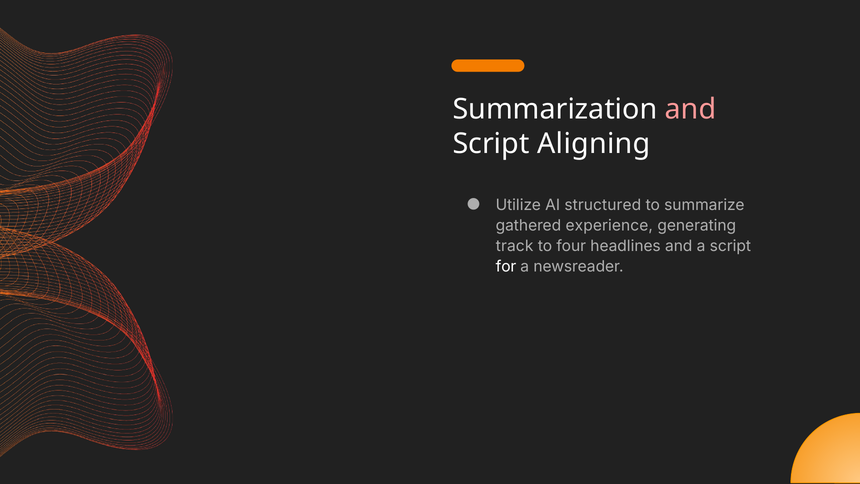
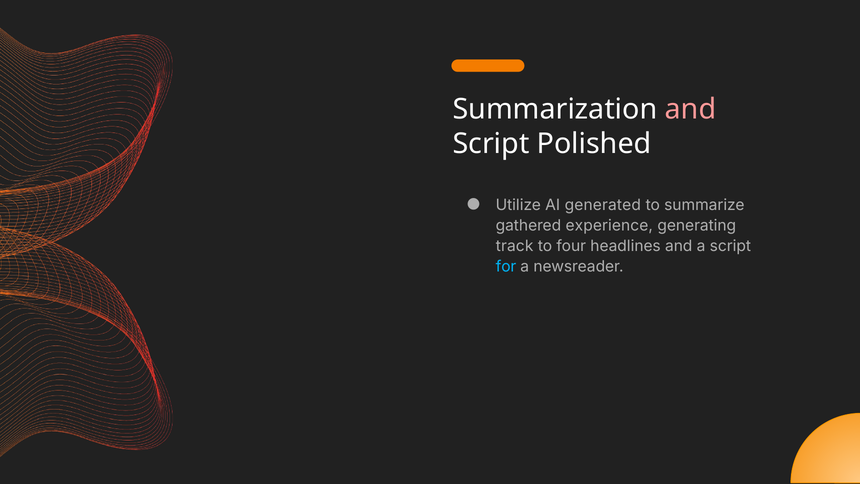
Aligning: Aligning -> Polished (594, 144)
structured: structured -> generated (603, 205)
for colour: white -> light blue (506, 267)
